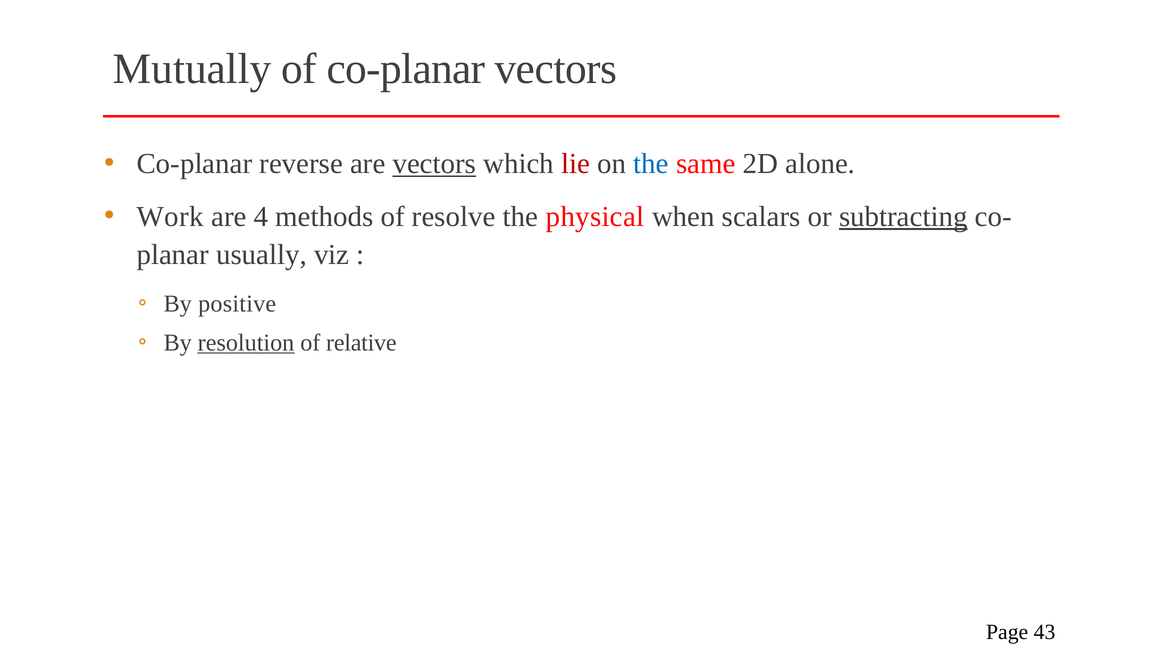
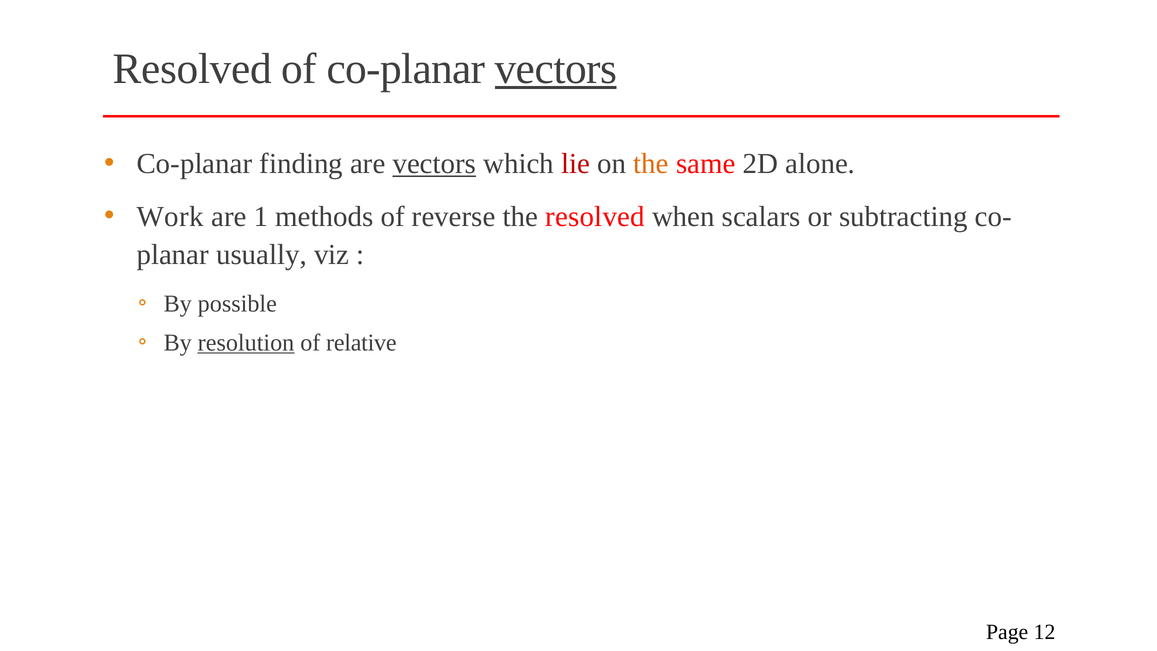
Mutually: Mutually -> Resolved (192, 69)
vectors underline: none -> present (556, 69)
reverse: reverse -> finding (301, 164)
the colour: blue -> orange (651, 164)
4: 4 -> 1 (261, 216)
resolve: resolve -> reverse (454, 216)
the physical: physical -> resolved (595, 216)
subtracting underline: present -> none (903, 216)
positive: positive -> possible (237, 303)
43: 43 -> 12 (1045, 632)
